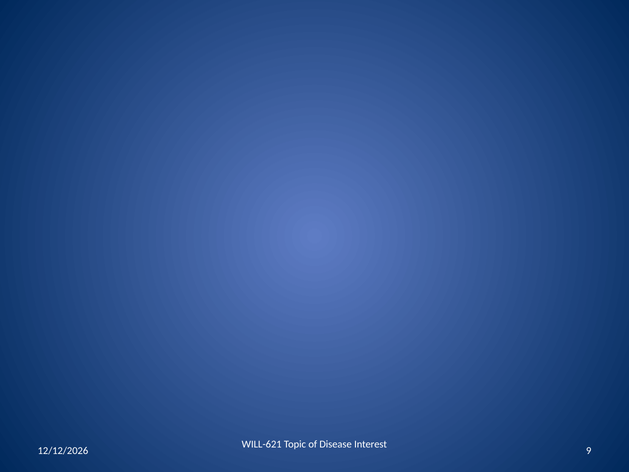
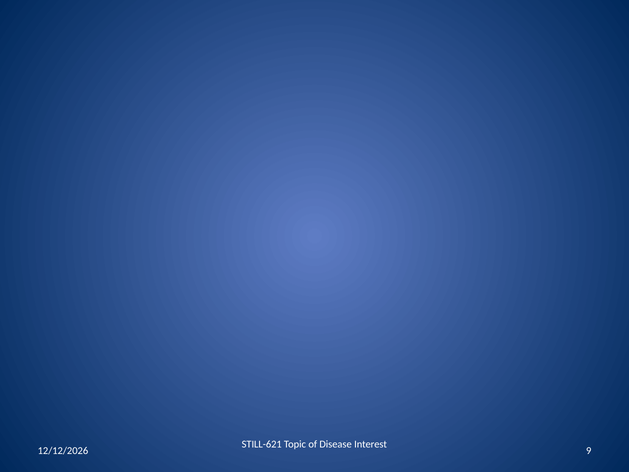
WILL-621: WILL-621 -> STILL-621 (262, 444)
